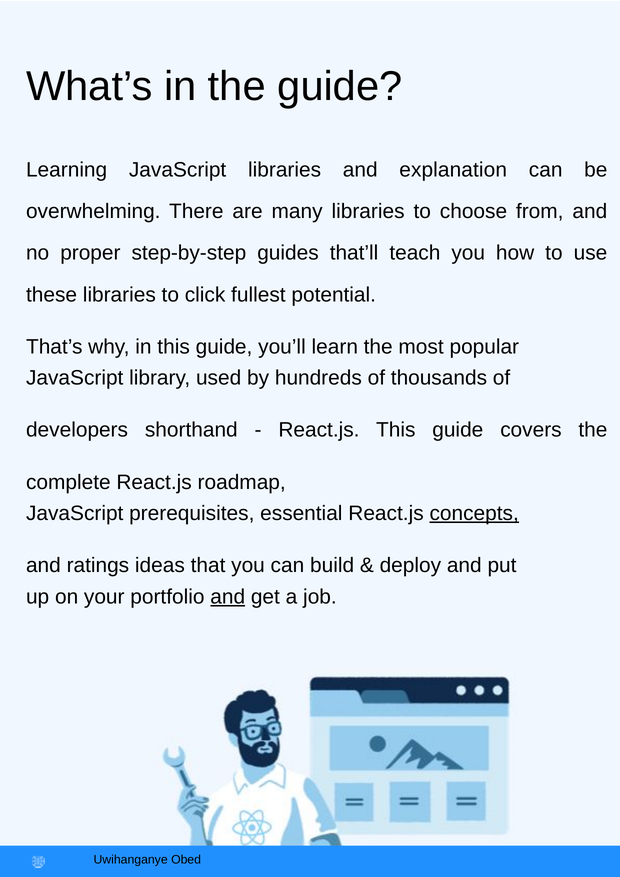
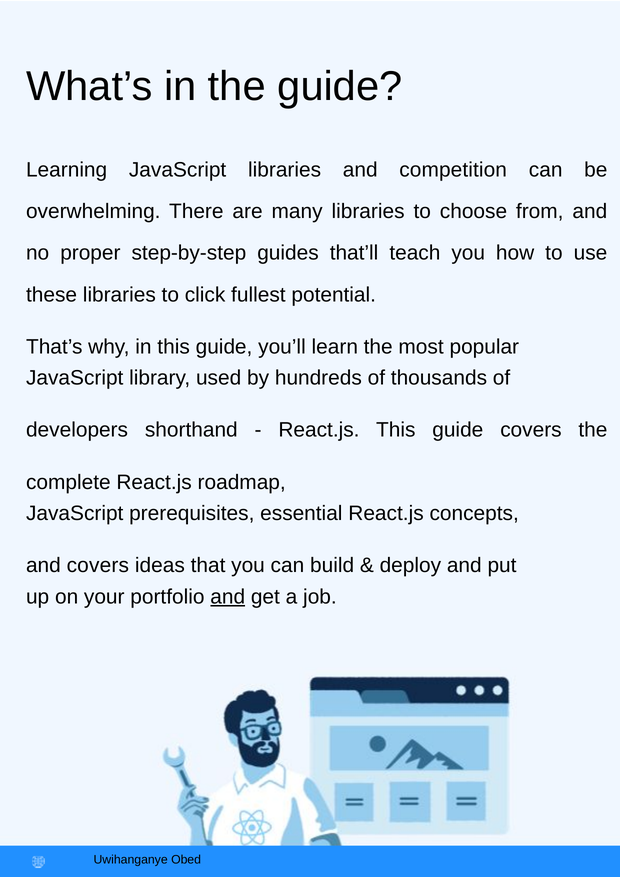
explanation: explanation -> competition (453, 170)
concepts underline: present -> none (474, 514)
and ratings: ratings -> covers (98, 566)
